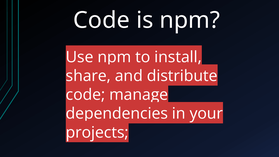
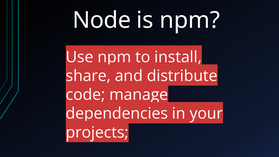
Code: Code -> Node (102, 20)
